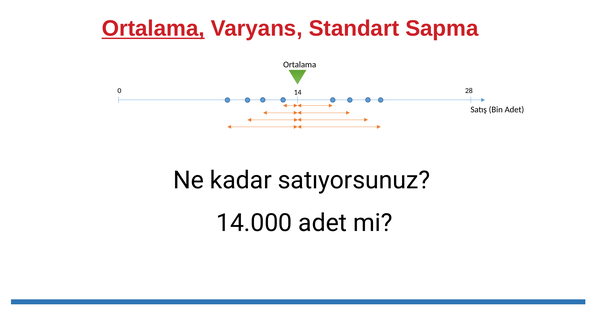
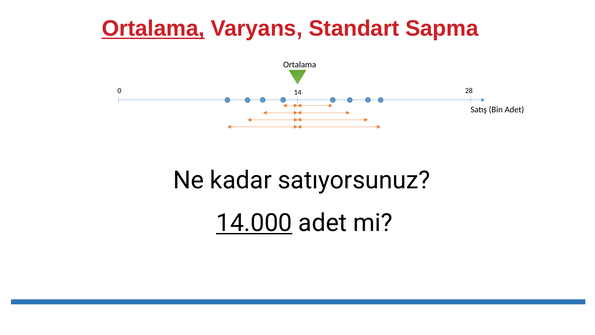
14.000 underline: none -> present (254, 223)
